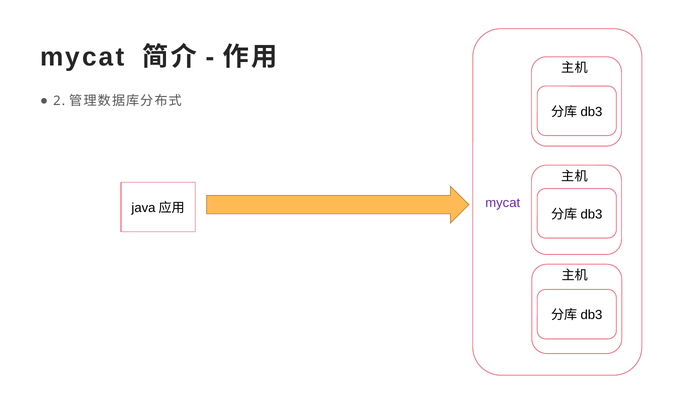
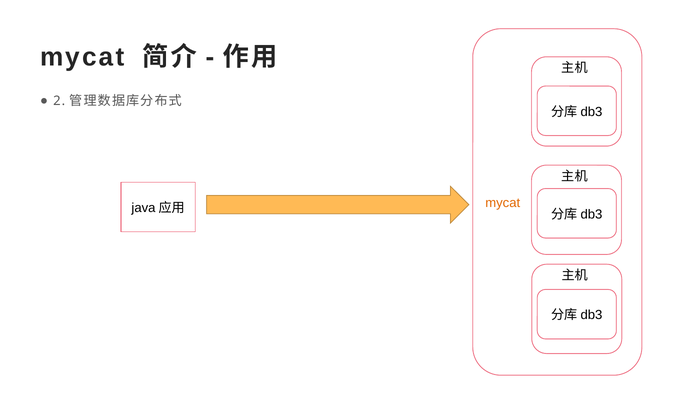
mycat colour: purple -> orange (503, 203)
